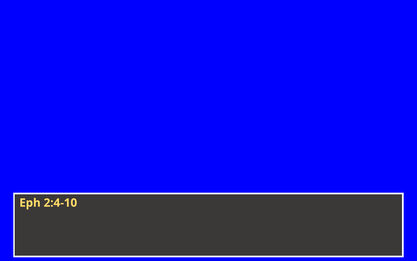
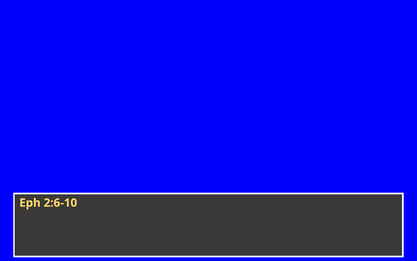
2:4-10: 2:4-10 -> 2:6-10 (60, 203)
